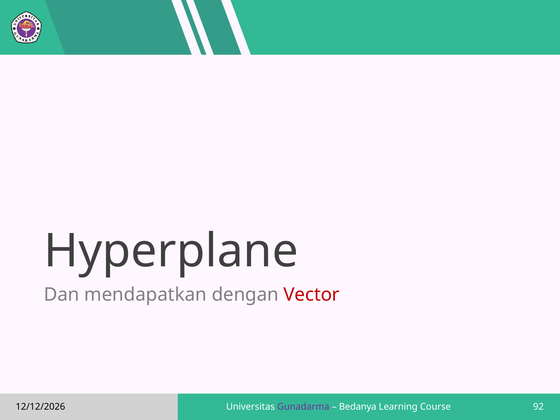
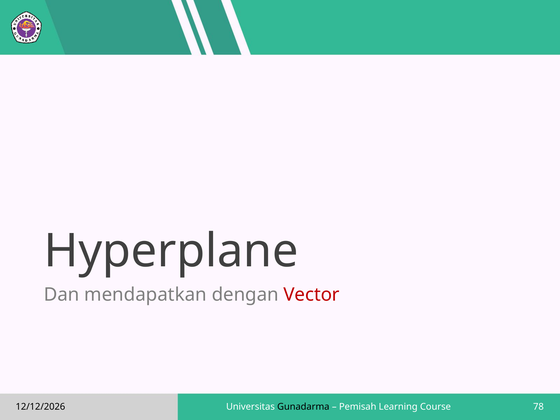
Gunadarma colour: purple -> black (303, 407)
Bedanya: Bedanya -> Pemisah (358, 407)
92: 92 -> 78 (538, 407)
